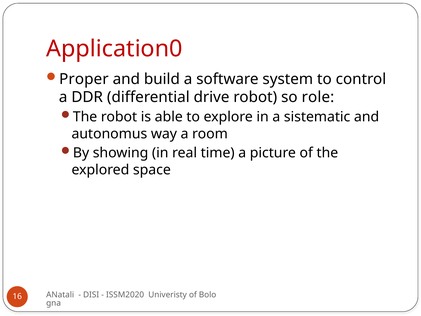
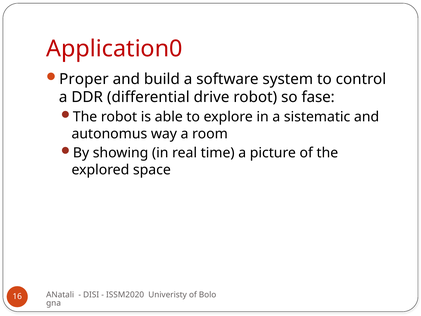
role: role -> fase (318, 97)
